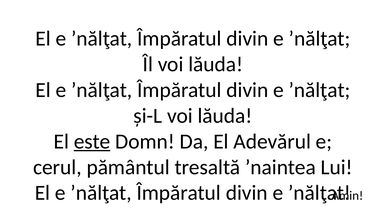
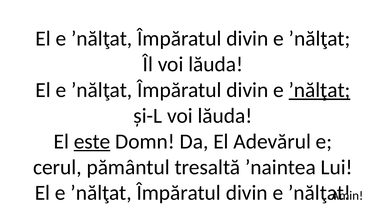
ʼnălţat underline: none -> present (320, 90)
